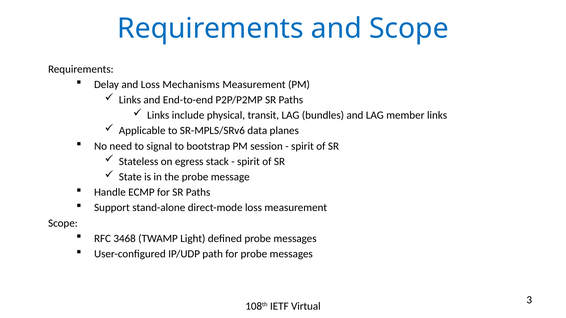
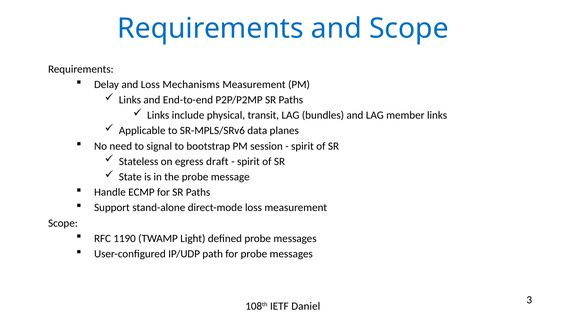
stack: stack -> draft (217, 162)
3468: 3468 -> 1190 (125, 239)
Virtual: Virtual -> Daniel (306, 306)
